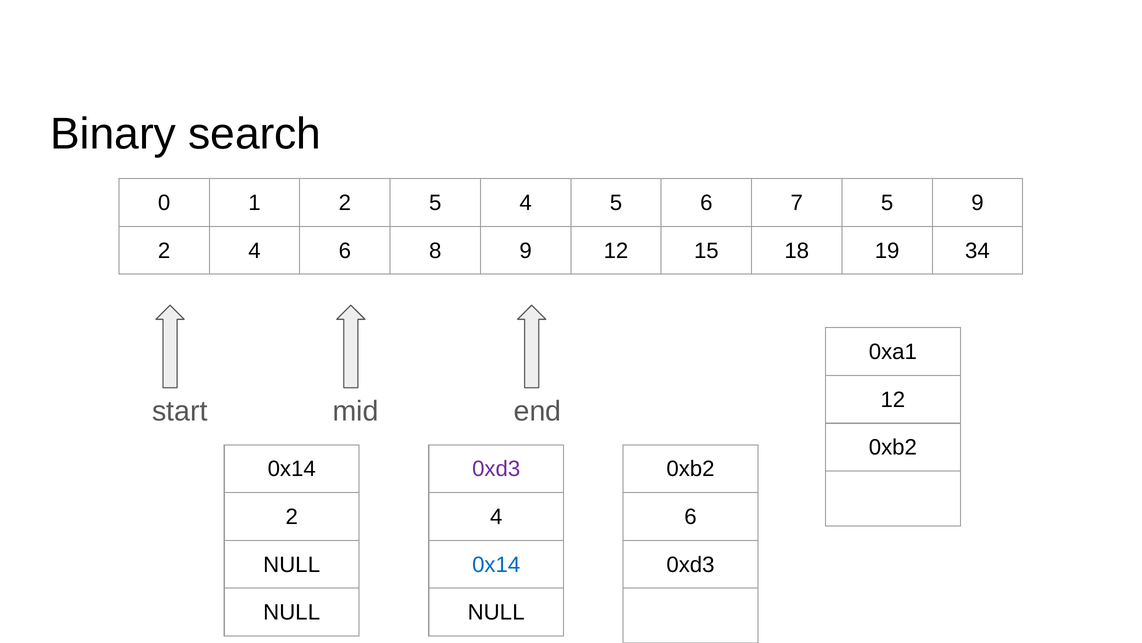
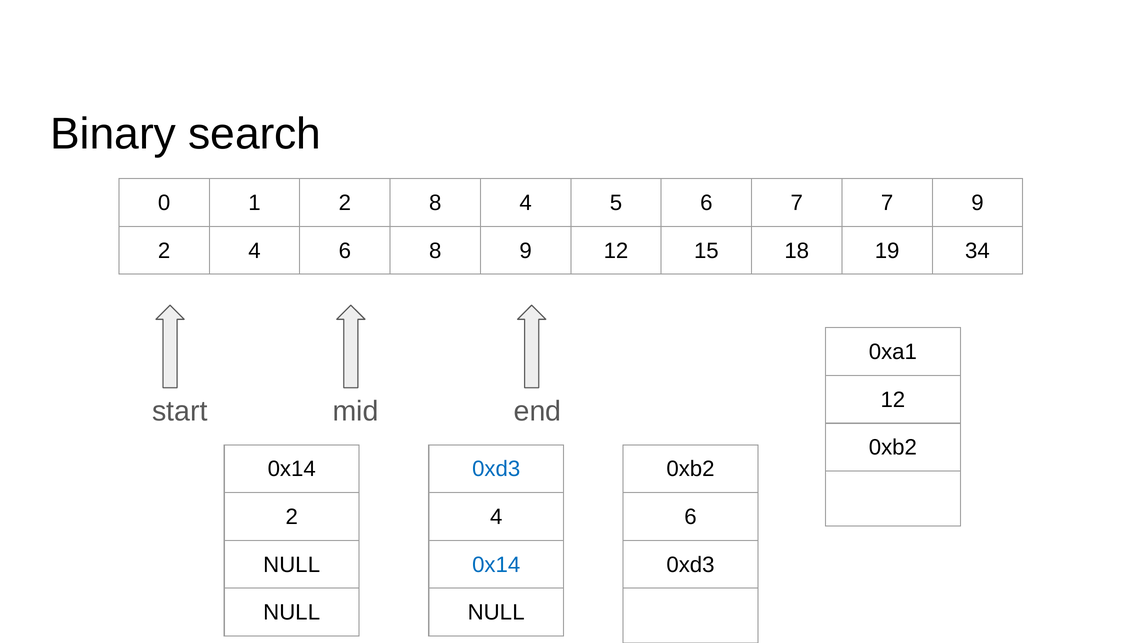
2 5: 5 -> 8 (435, 203)
7 5: 5 -> 7 (887, 203)
0xd3 colour: purple -> blue (496, 469)
